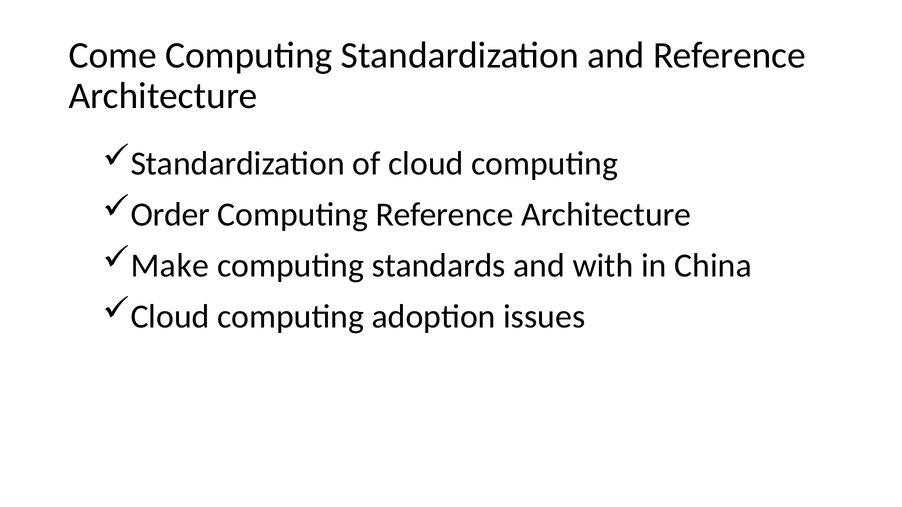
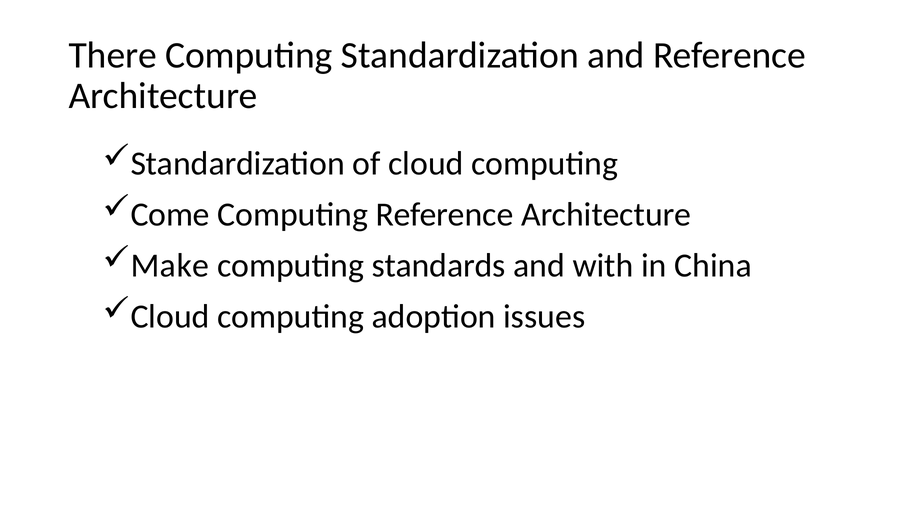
Come: Come -> There (113, 55)
Order: Order -> Come (170, 215)
